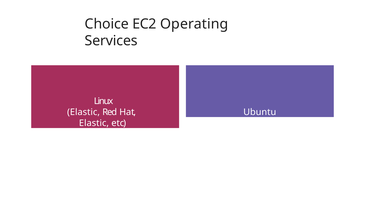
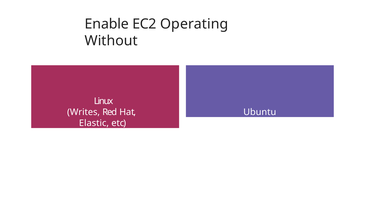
Choice: Choice -> Enable (107, 24)
Services: Services -> Without (111, 41)
Elastic: Elastic -> Writes (84, 112)
